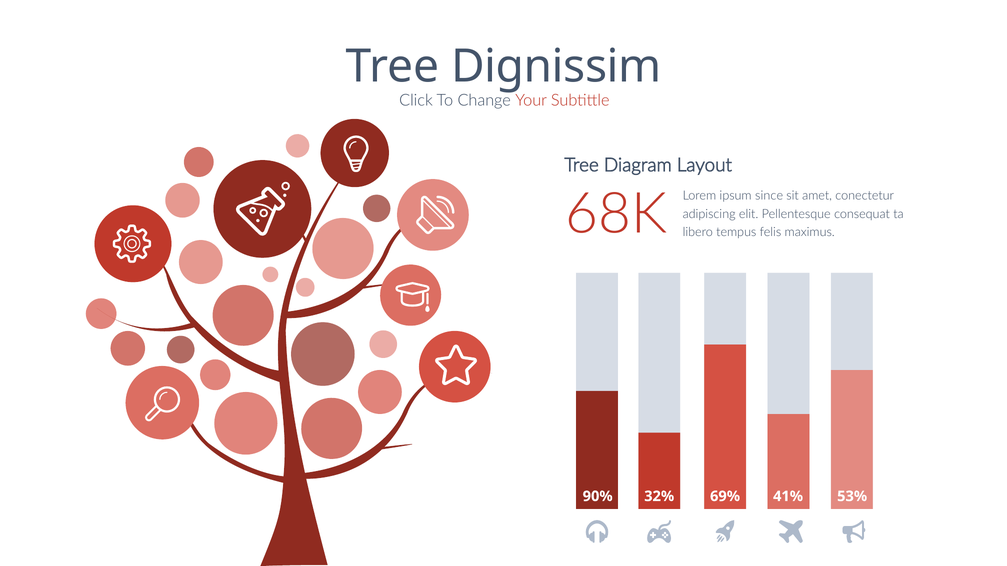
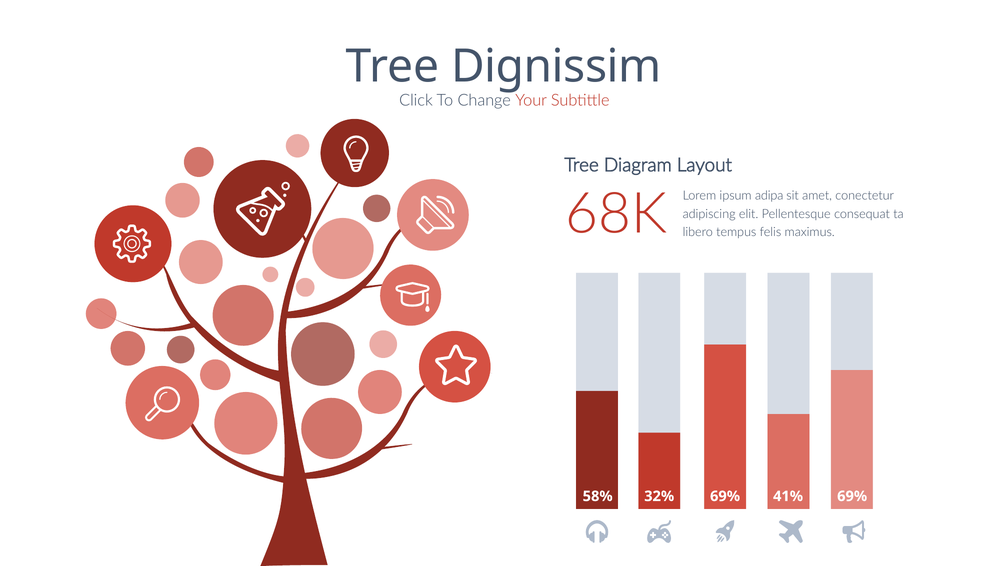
since: since -> adipa (769, 196)
90%: 90% -> 58% (598, 497)
41% 53%: 53% -> 69% (852, 497)
